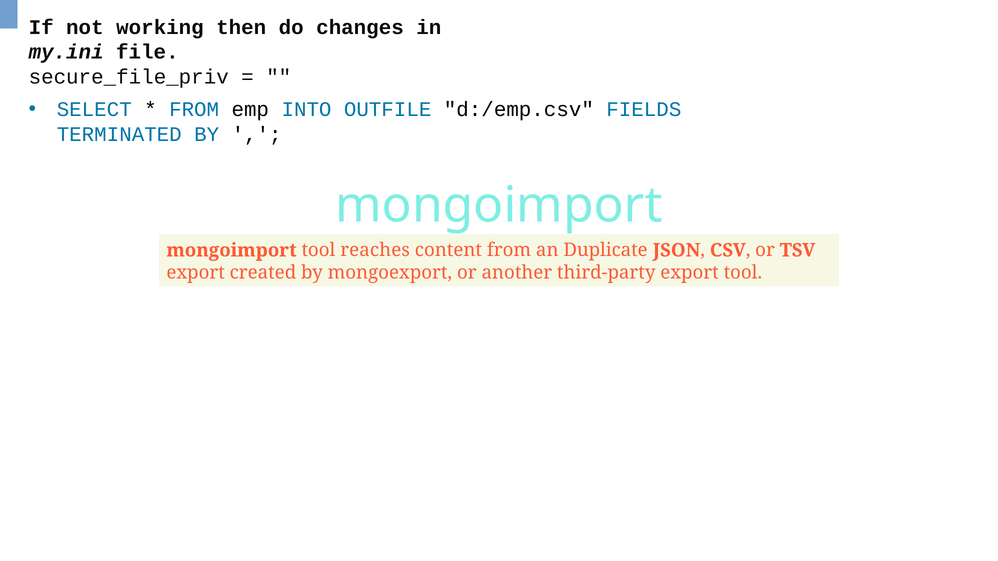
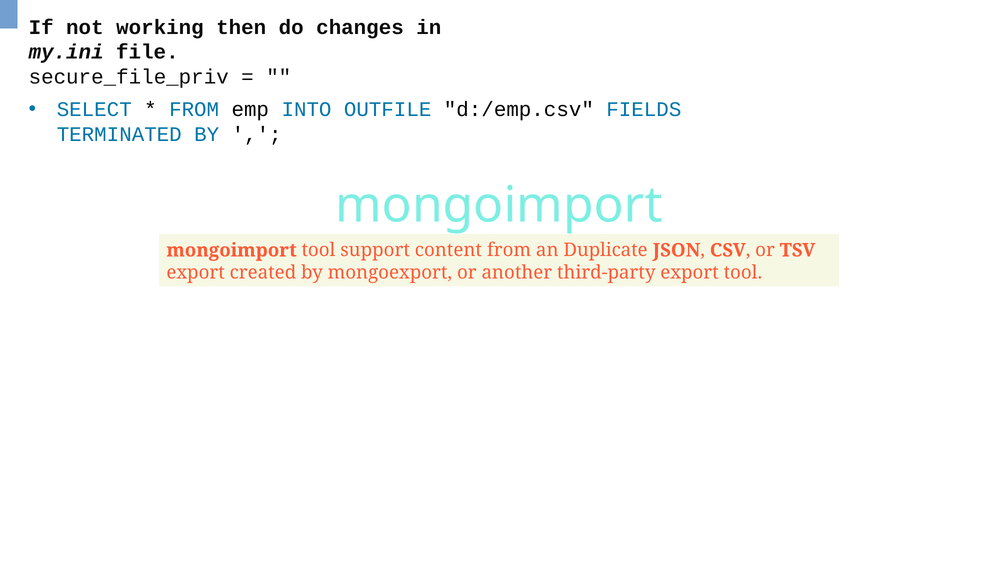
reaches: reaches -> support (375, 250)
